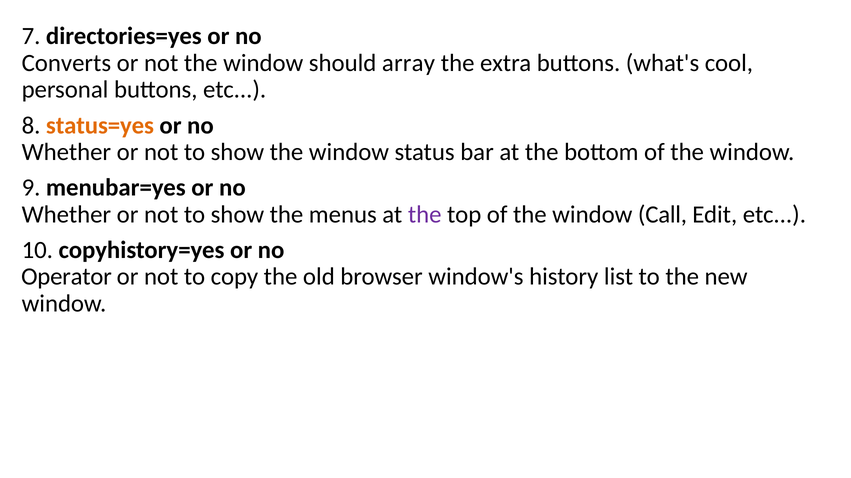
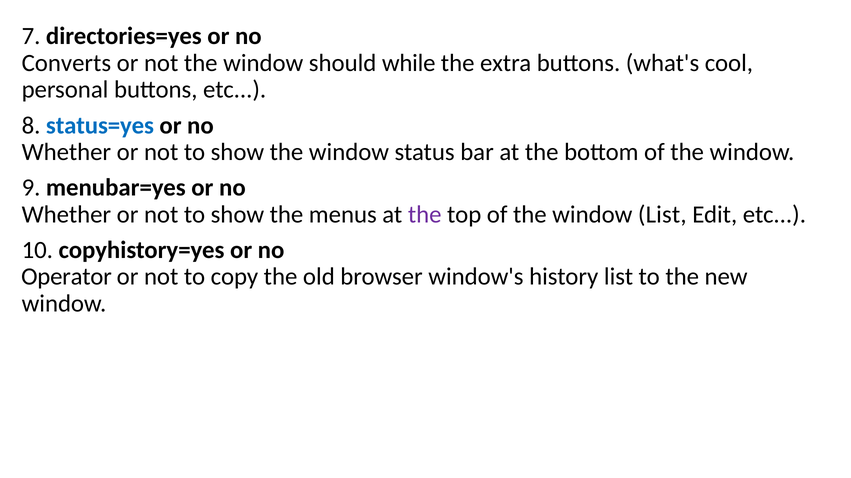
array: array -> while (409, 63)
status=yes colour: orange -> blue (100, 126)
window Call: Call -> List (662, 215)
